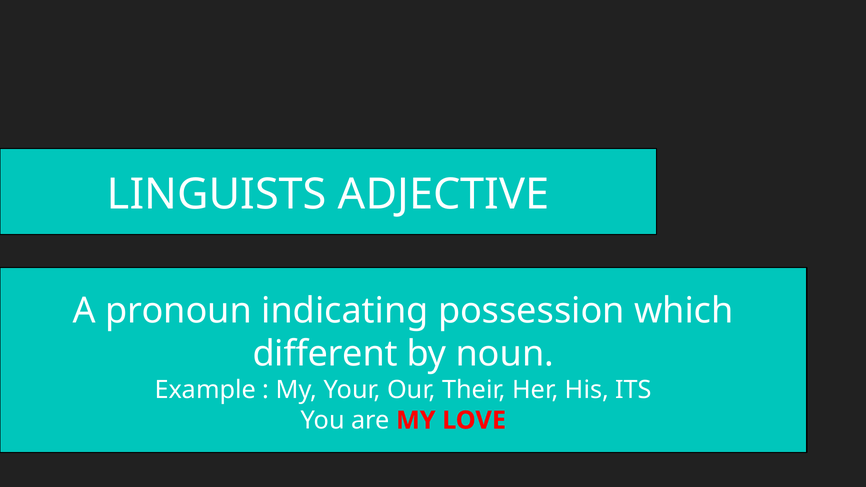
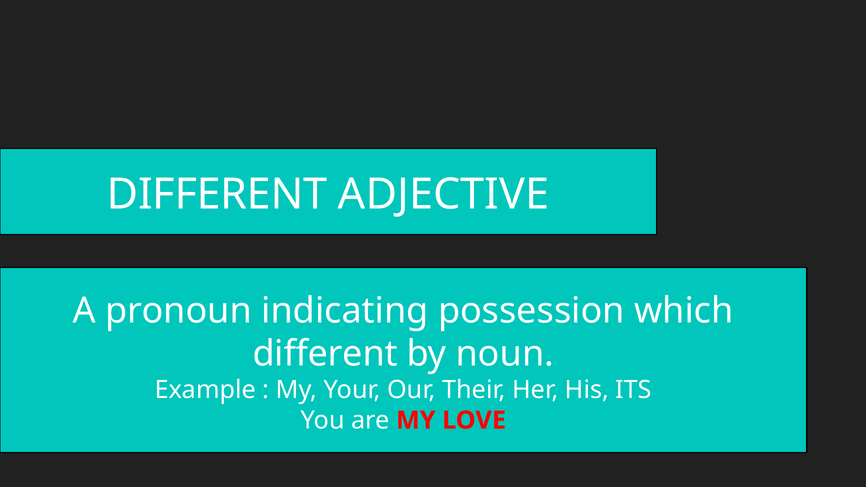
LINGUISTS: LINGUISTS -> DIFFERENT (217, 195)
